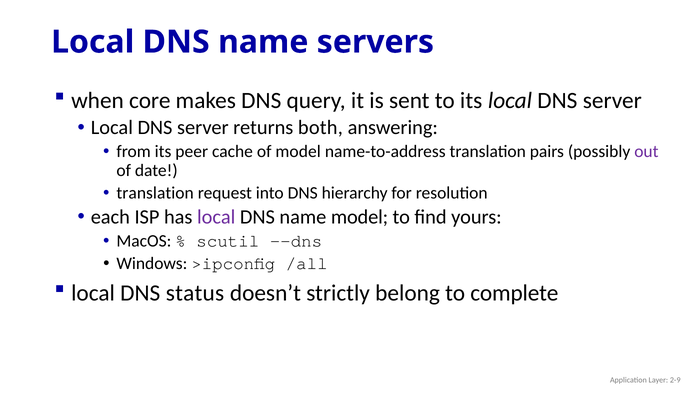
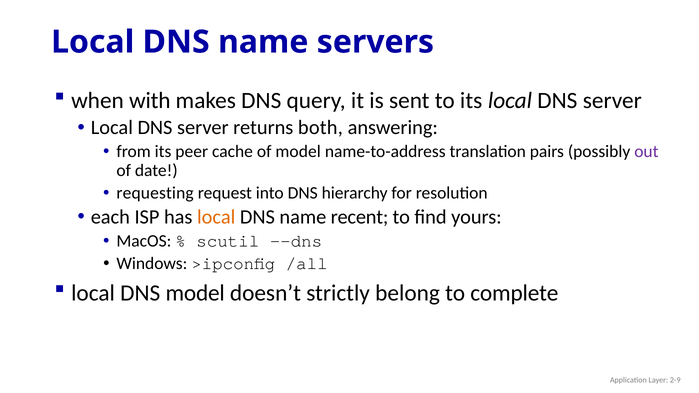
core: core -> with (150, 100)
translation: translation -> requesting (155, 193)
local colour: purple -> orange (216, 217)
name model: model -> recent (360, 217)
DNS status: status -> model (195, 293)
